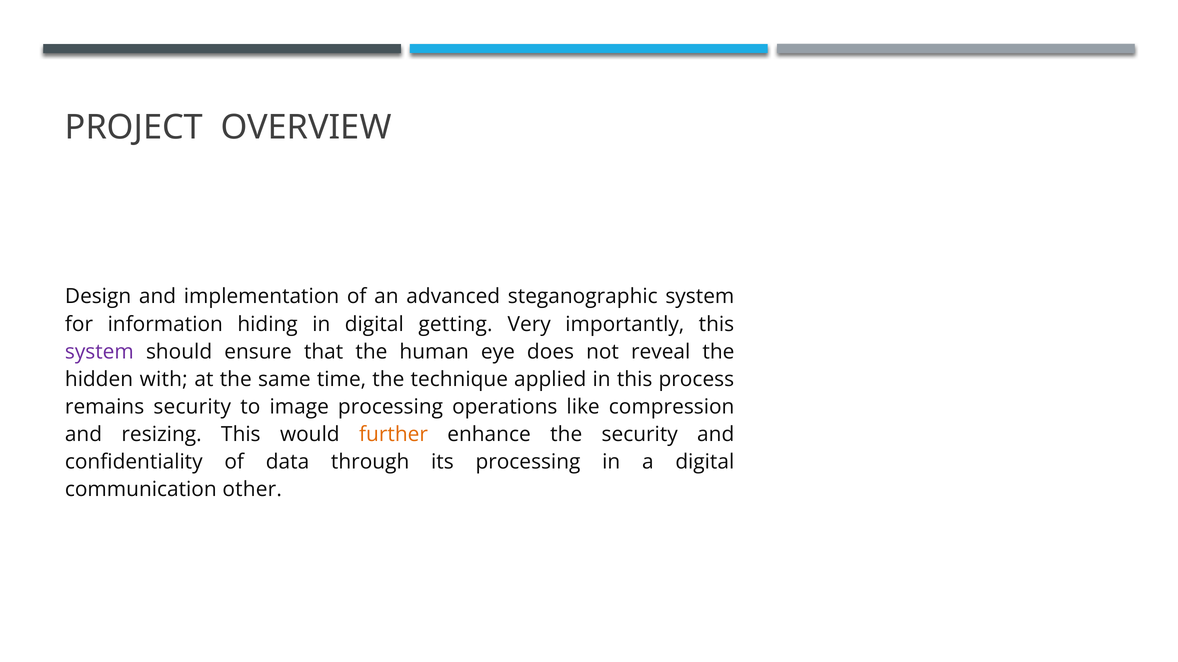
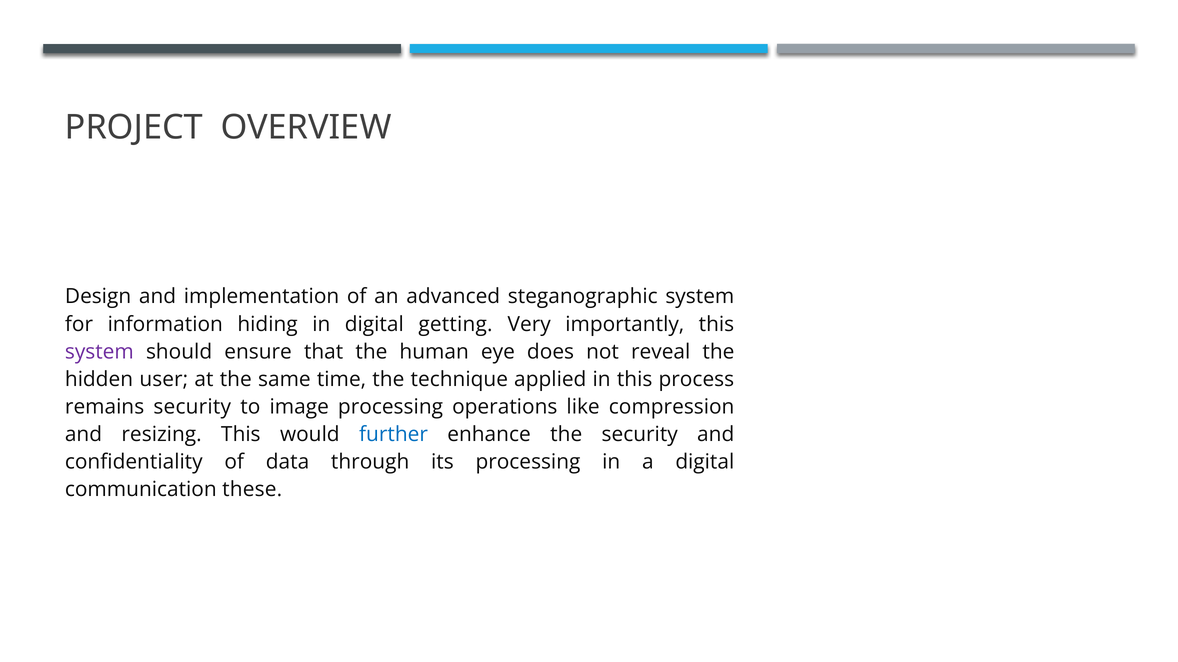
with: with -> user (164, 380)
further colour: orange -> blue (393, 435)
other: other -> these (252, 490)
